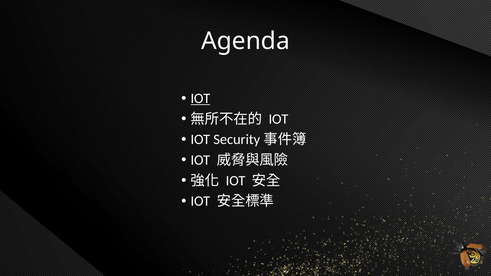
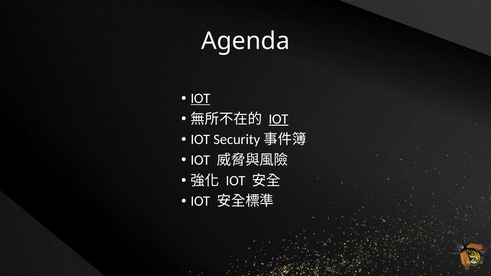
IOT underline: none -> present (279, 119)
